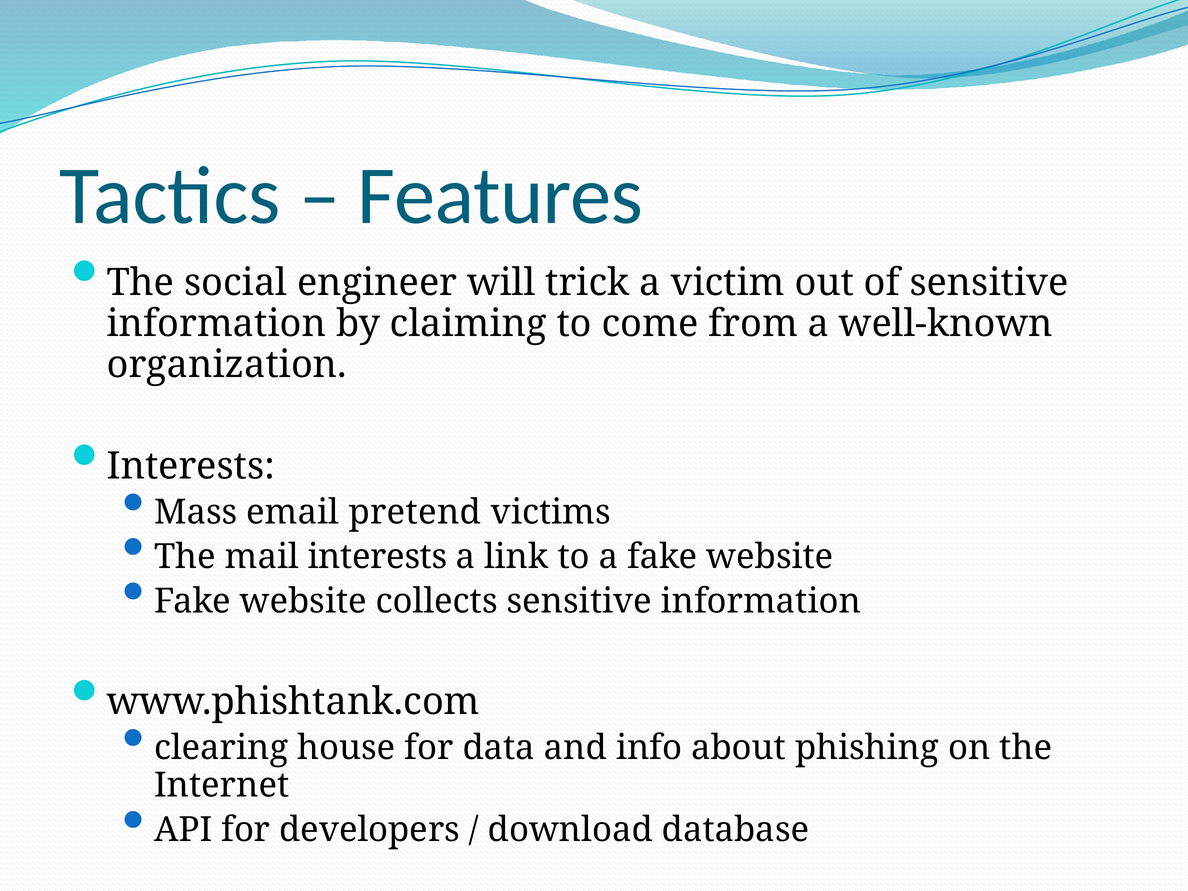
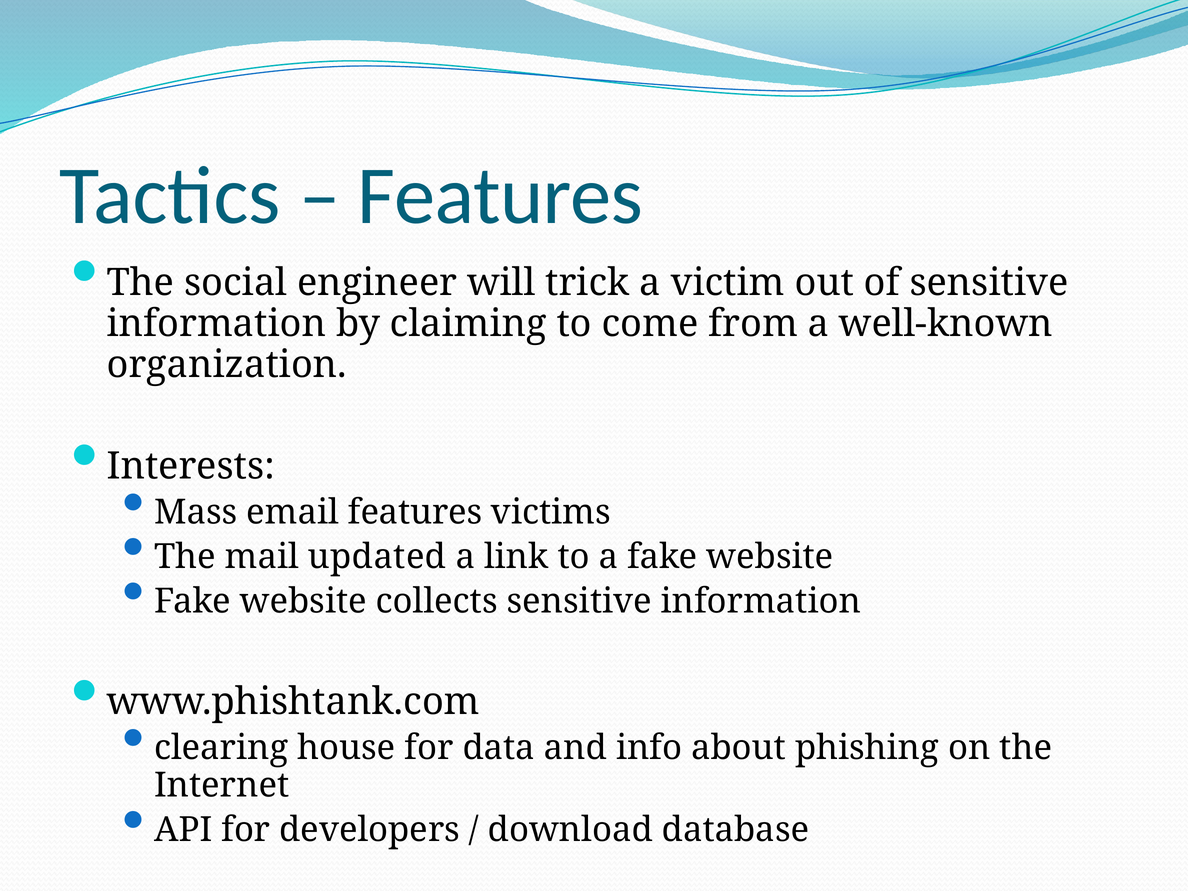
email pretend: pretend -> features (415, 512)
mail interests: interests -> updated (377, 557)
